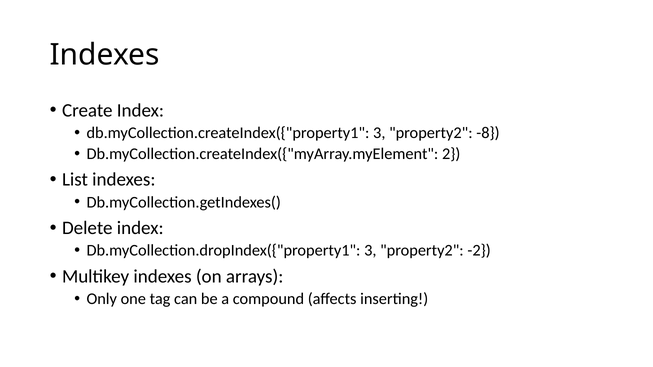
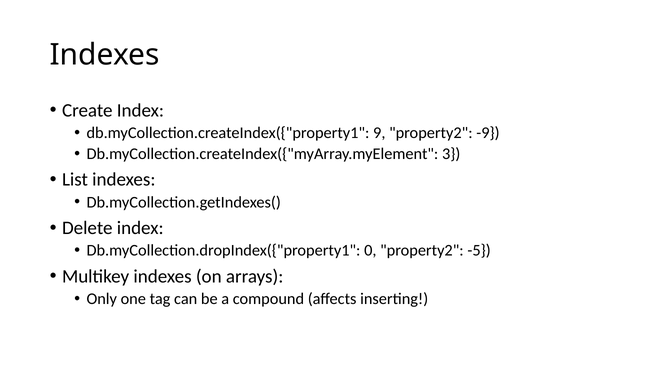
db.myCollection.createIndex({"property1 3: 3 -> 9 (379, 133)
-8: -8 -> -9 (488, 133)
2: 2 -> 3 (451, 154)
Db.myCollection.dropIndex({"property1 3: 3 -> 0 (370, 251)
-2: -2 -> -5 (479, 251)
